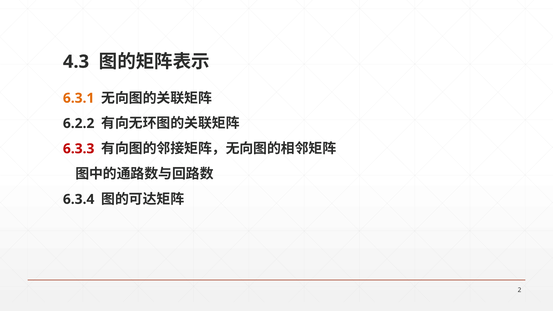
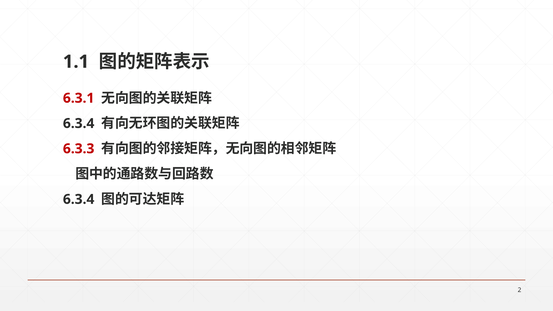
4.3: 4.3 -> 1.1 (76, 62)
6.3.1 colour: orange -> red (79, 98)
6.2.2: 6.2.2 -> 6.3.4 (79, 123)
